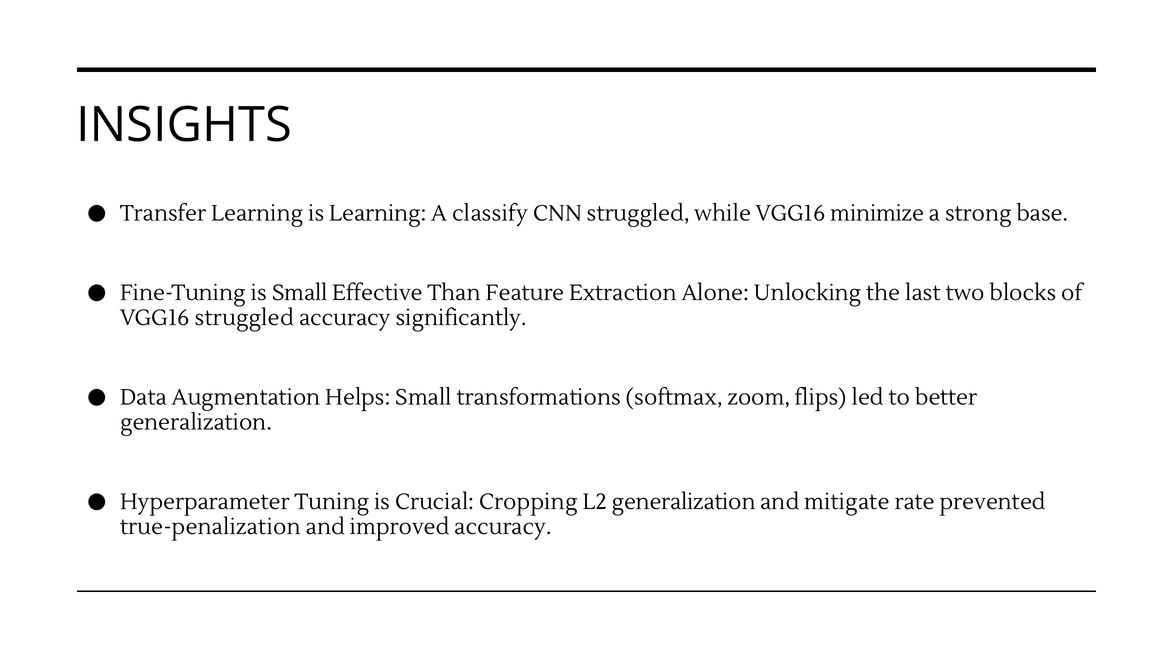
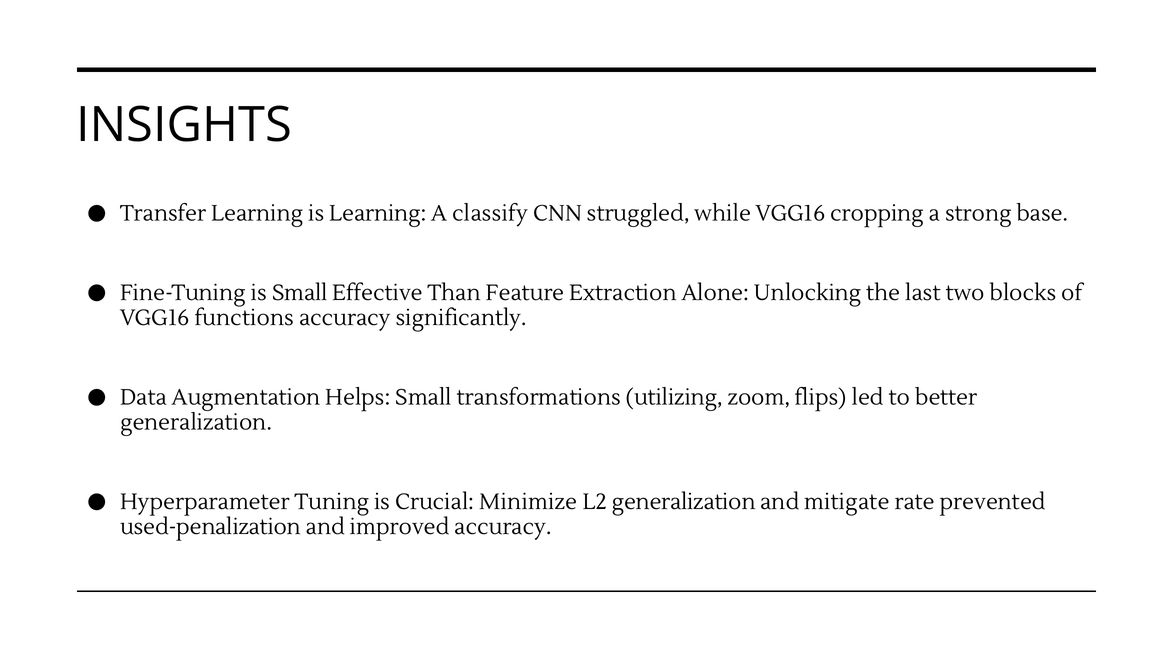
minimize: minimize -> cropping (877, 213)
VGG16 struggled: struggled -> functions (244, 318)
softmax: softmax -> utilizing (674, 397)
Cropping: Cropping -> Minimize (528, 502)
true-penalization: true-penalization -> used-penalization (211, 527)
